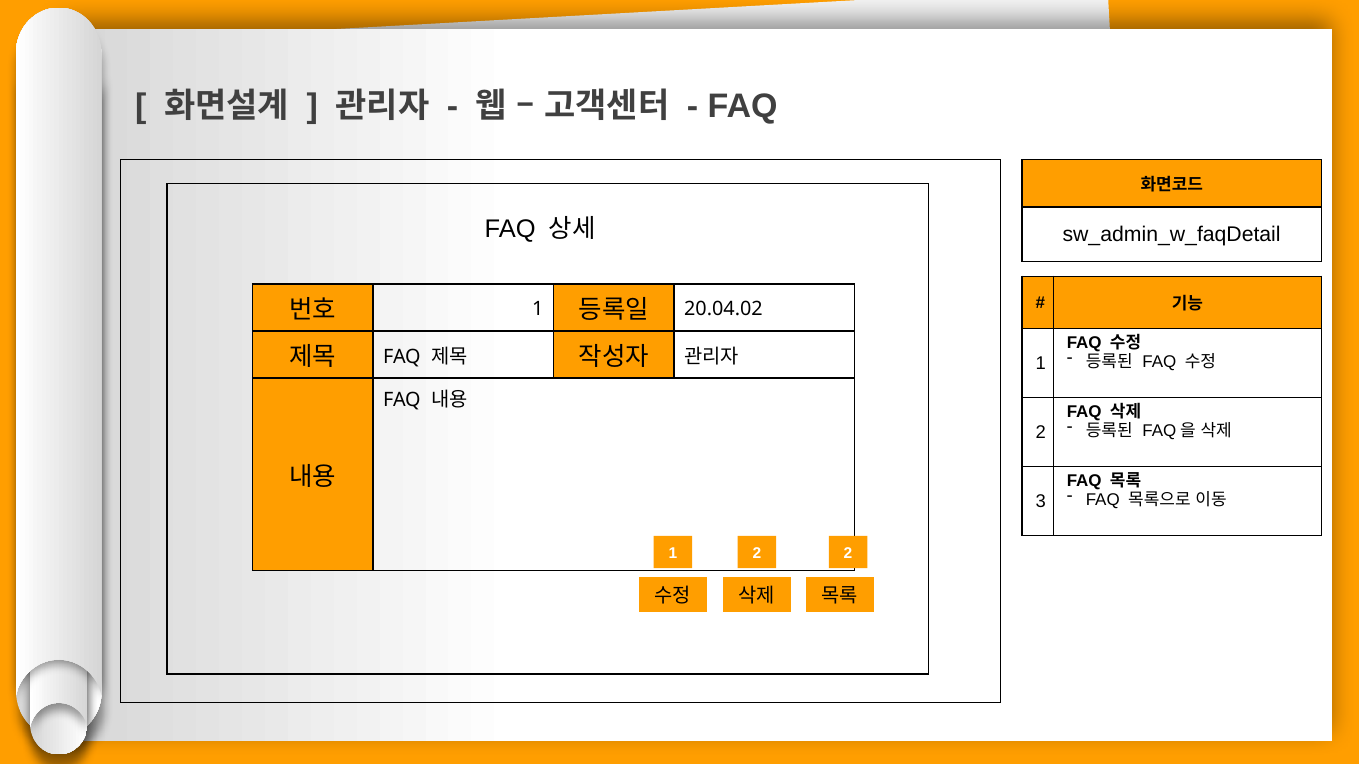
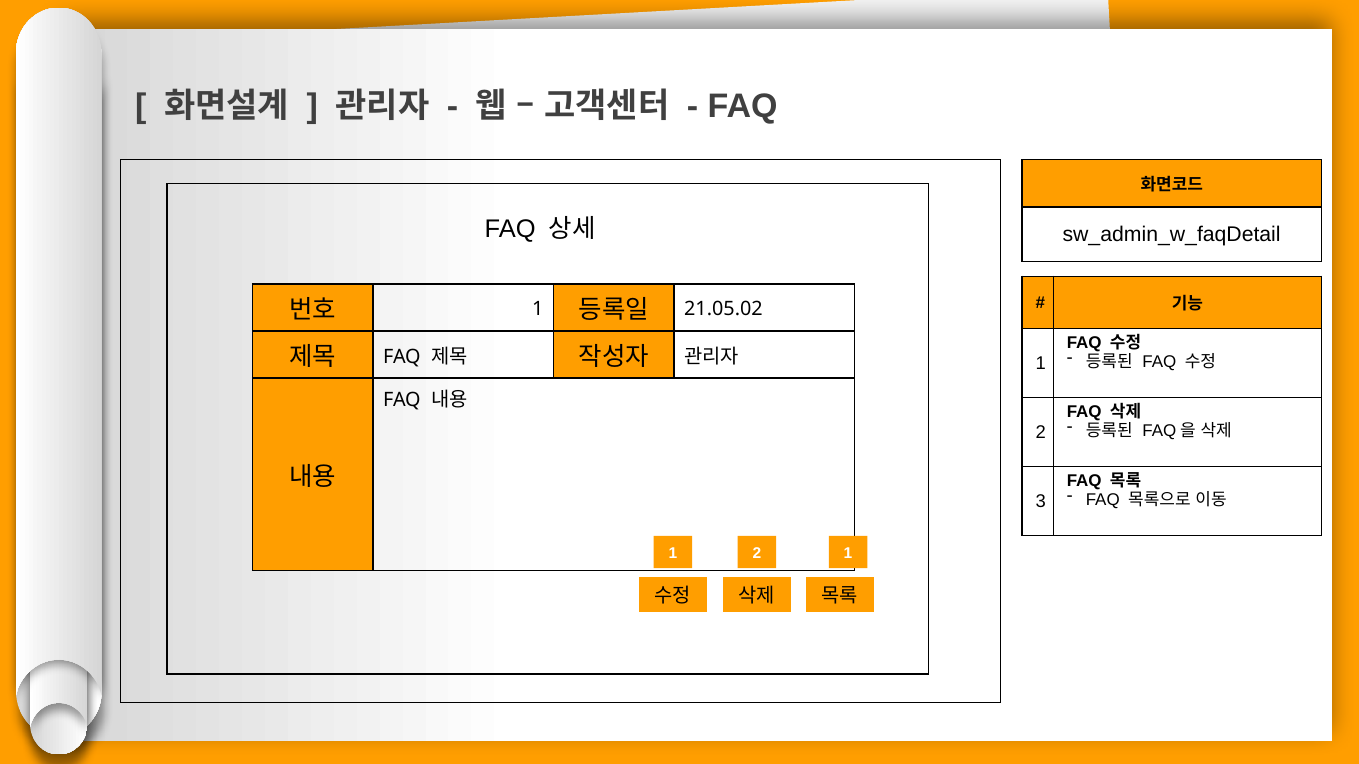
20.04.02: 20.04.02 -> 21.05.02 (723, 309)
1 2: 2 -> 1 (848, 553)
